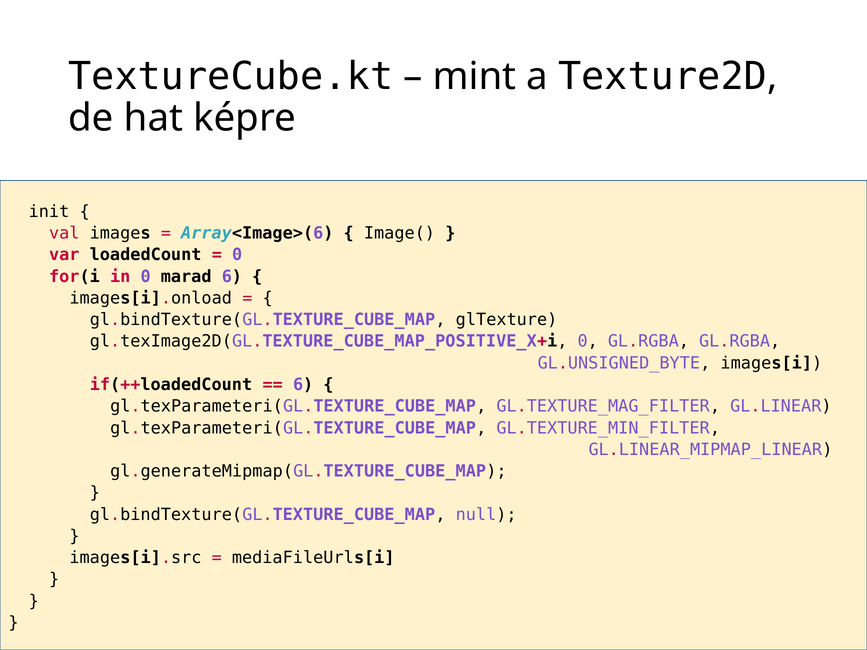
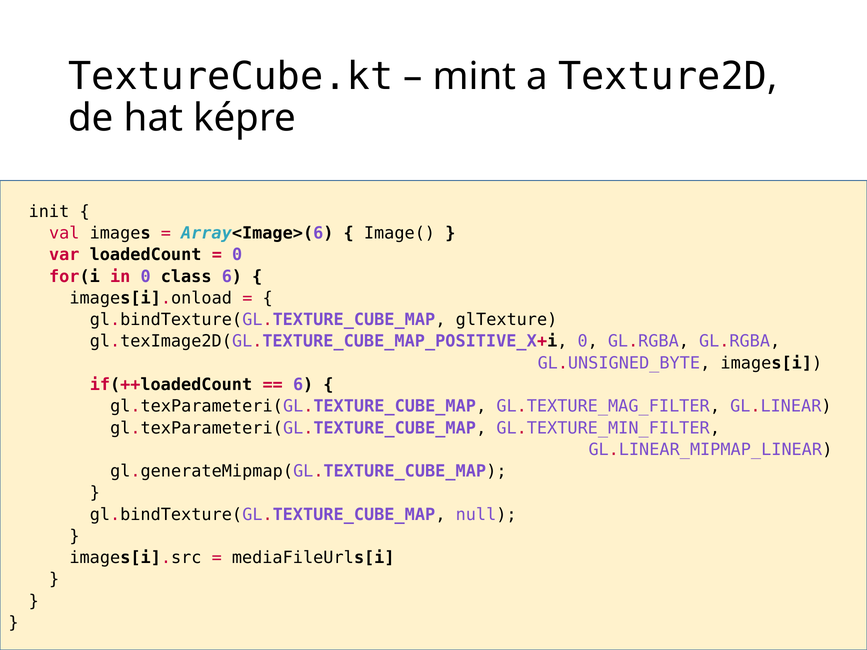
marad: marad -> class (186, 277)
